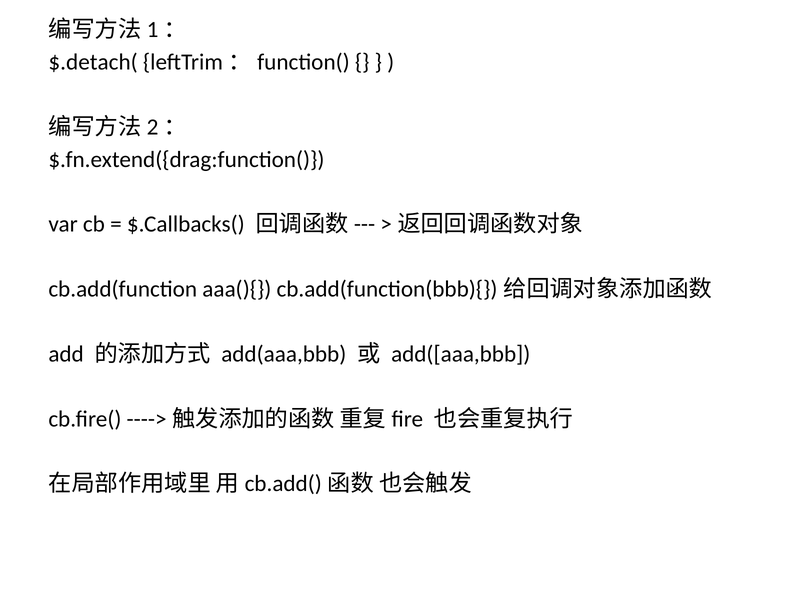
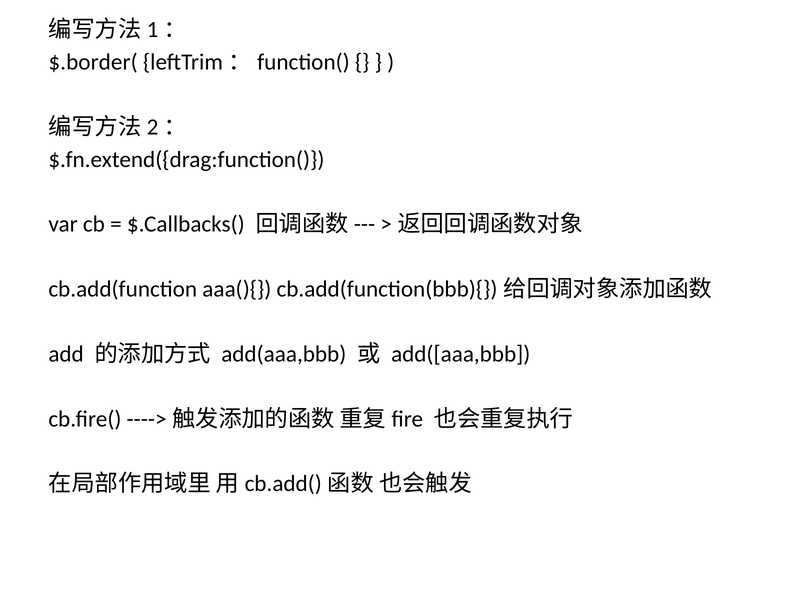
$.detach(: $.detach( -> $.border( (93, 62)
